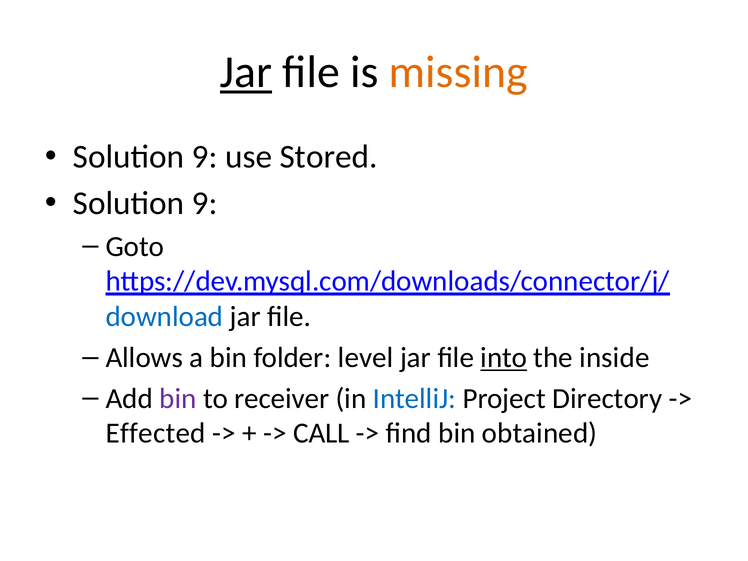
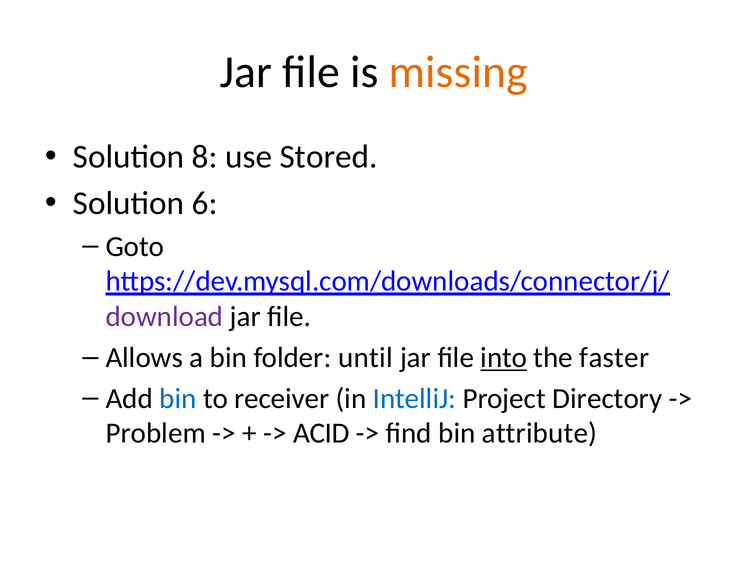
Jar underline: present -> none (246, 72)
9: 9 -> 8 (205, 157)
9: 9 -> 6 (205, 203)
download colour: blue -> purple (164, 317)
level: level -> until (366, 358)
inside: inside -> faster (614, 358)
bin colour: purple -> blue (178, 398)
Effected: Effected -> Problem (156, 433)
CALL: CALL -> ACID (321, 433)
obtained: obtained -> attribute (540, 433)
